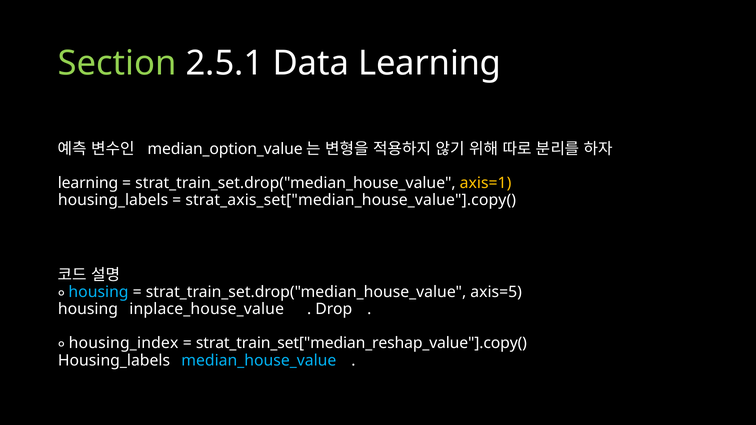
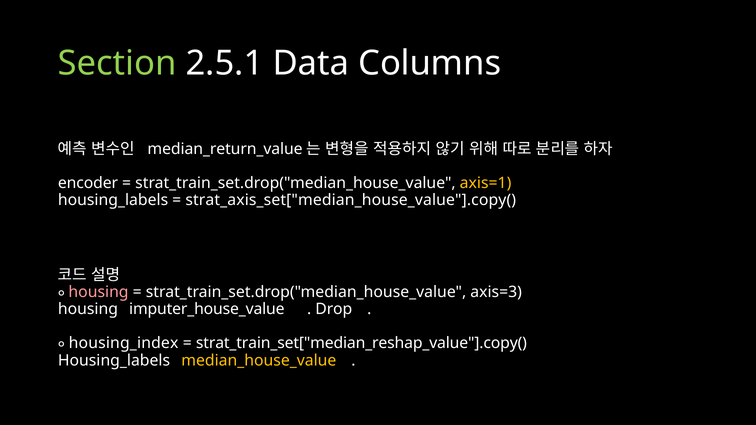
Data Learning: Learning -> Columns (430, 64)
median_option_value: median_option_value -> median_return_value (225, 149)
learning: learning -> encoder (88, 183)
housing colour: light blue -> pink (99, 292)
axis=5: axis=5 -> axis=3 (496, 292)
inplace_house_value: inplace_house_value -> imputer_house_value (207, 309)
median_house_value colour: light blue -> yellow (259, 361)
